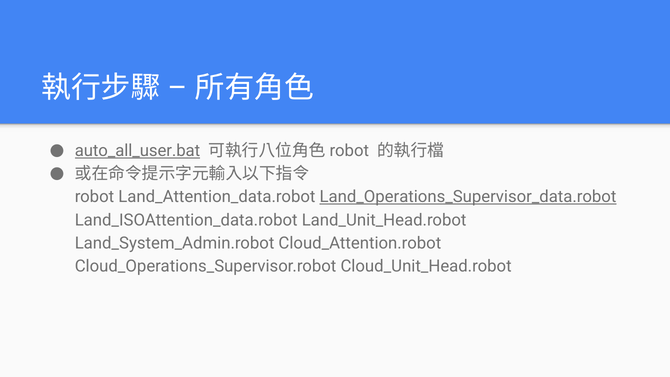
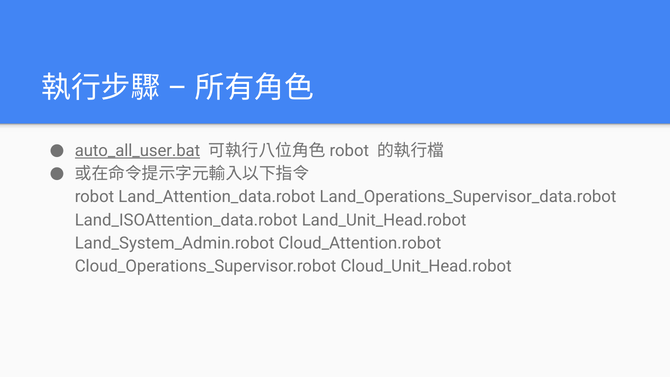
Land_Operations_Supervisor_data.robot underline: present -> none (468, 197)
